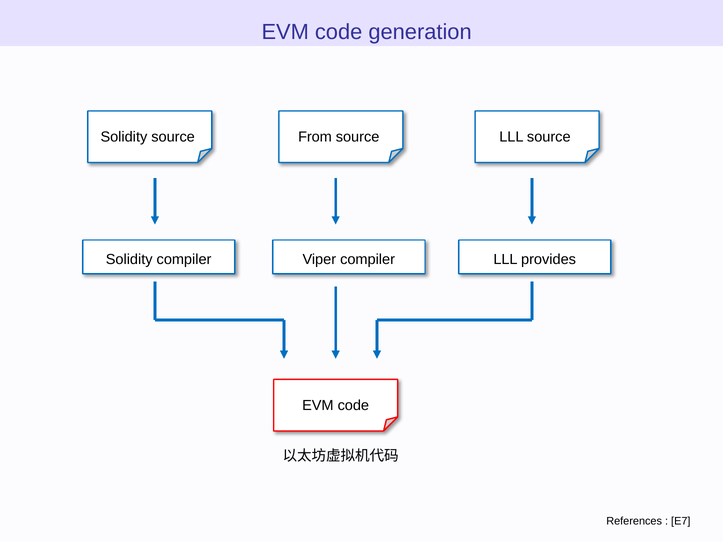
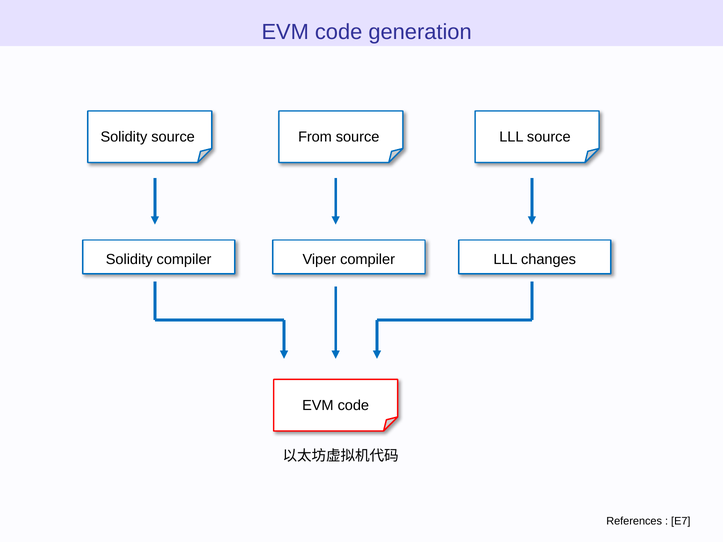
provides: provides -> changes (549, 259)
